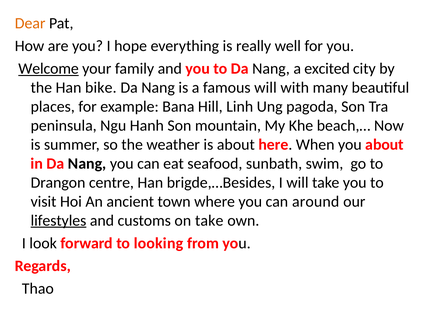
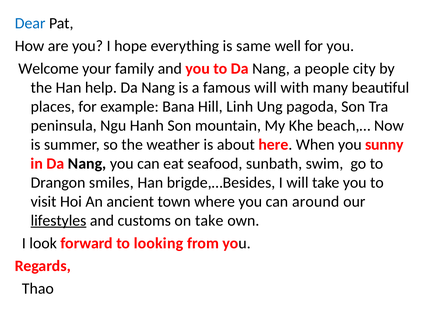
Dear colour: orange -> blue (30, 23)
really: really -> same (253, 46)
Welcome underline: present -> none (49, 69)
excited: excited -> people (327, 69)
bike: bike -> help (101, 88)
you about: about -> sunny (384, 145)
centre: centre -> smiles (111, 183)
